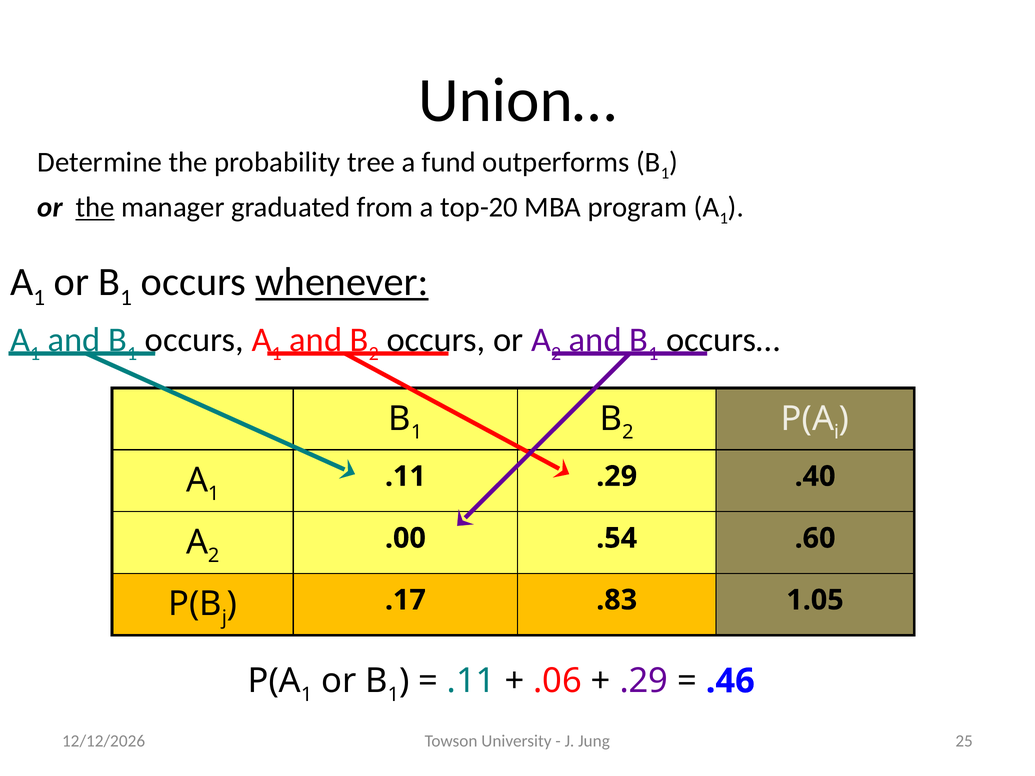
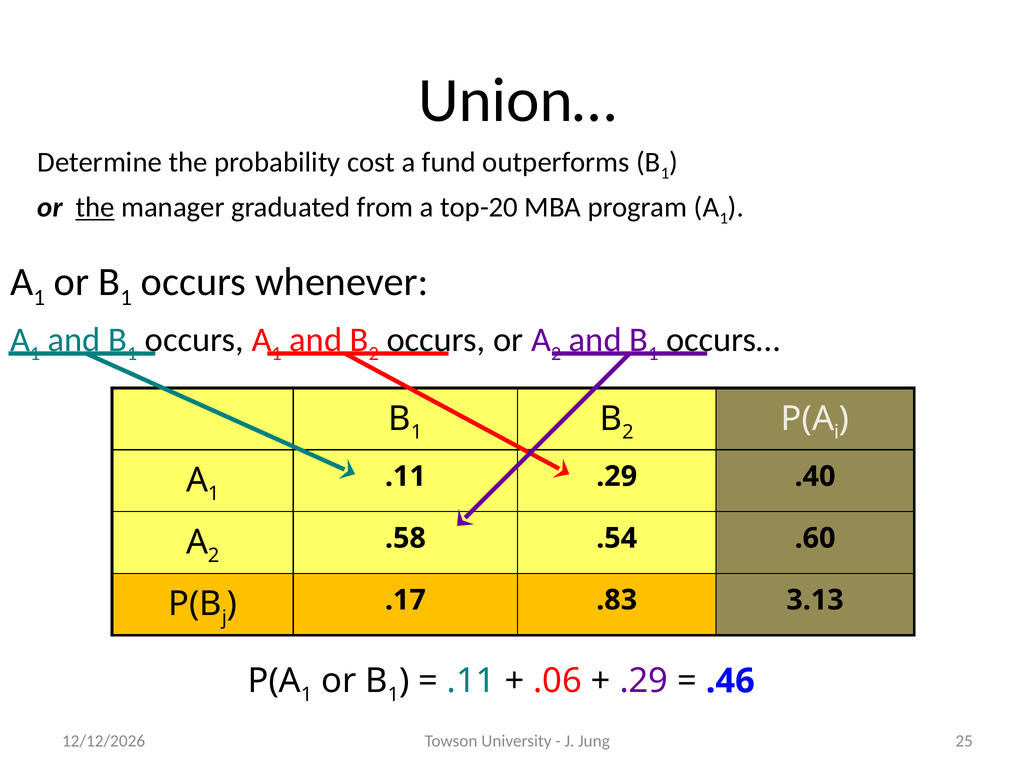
tree: tree -> cost (371, 162)
whenever underline: present -> none (342, 282)
.00: .00 -> .58 (405, 538)
1.05: 1.05 -> 3.13 (815, 600)
